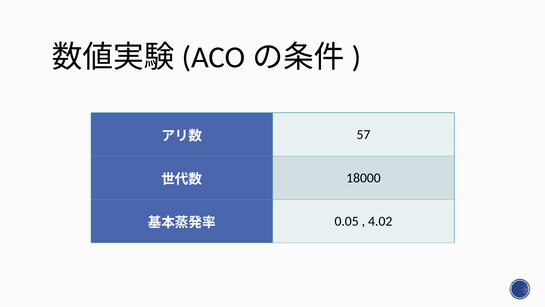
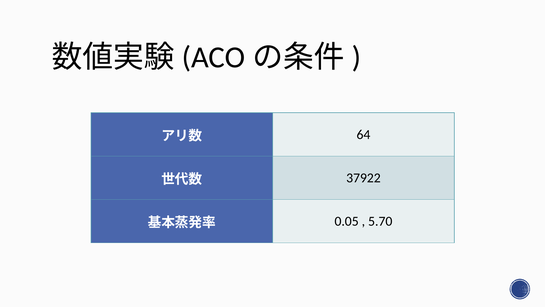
57: 57 -> 64 (363, 134)
18000: 18000 -> 37922 (363, 178)
4.02: 4.02 -> 5.70 (380, 221)
